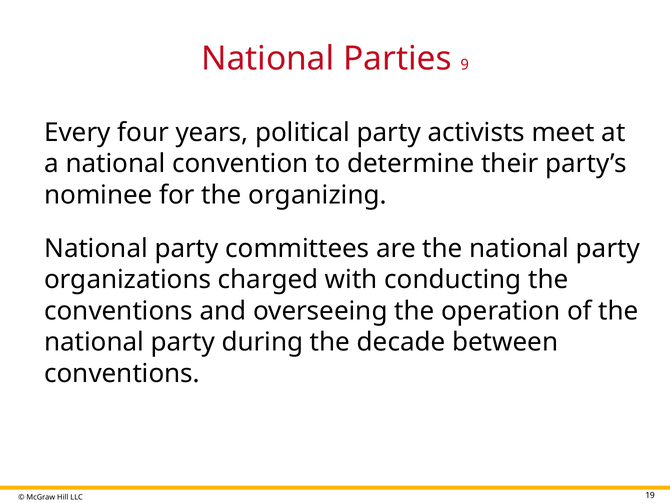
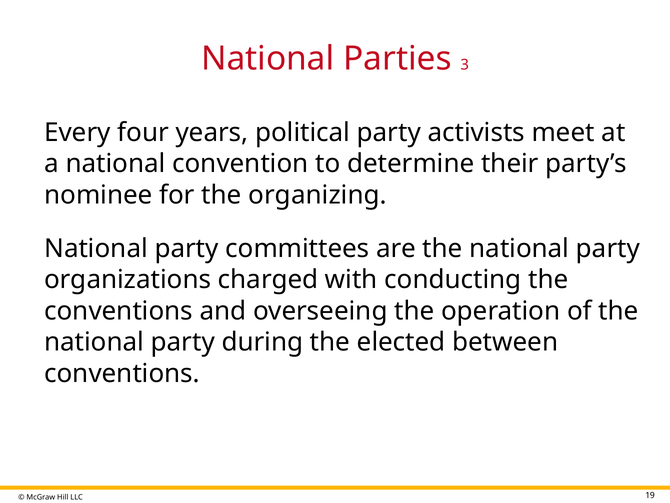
9: 9 -> 3 (465, 65)
decade: decade -> elected (401, 342)
